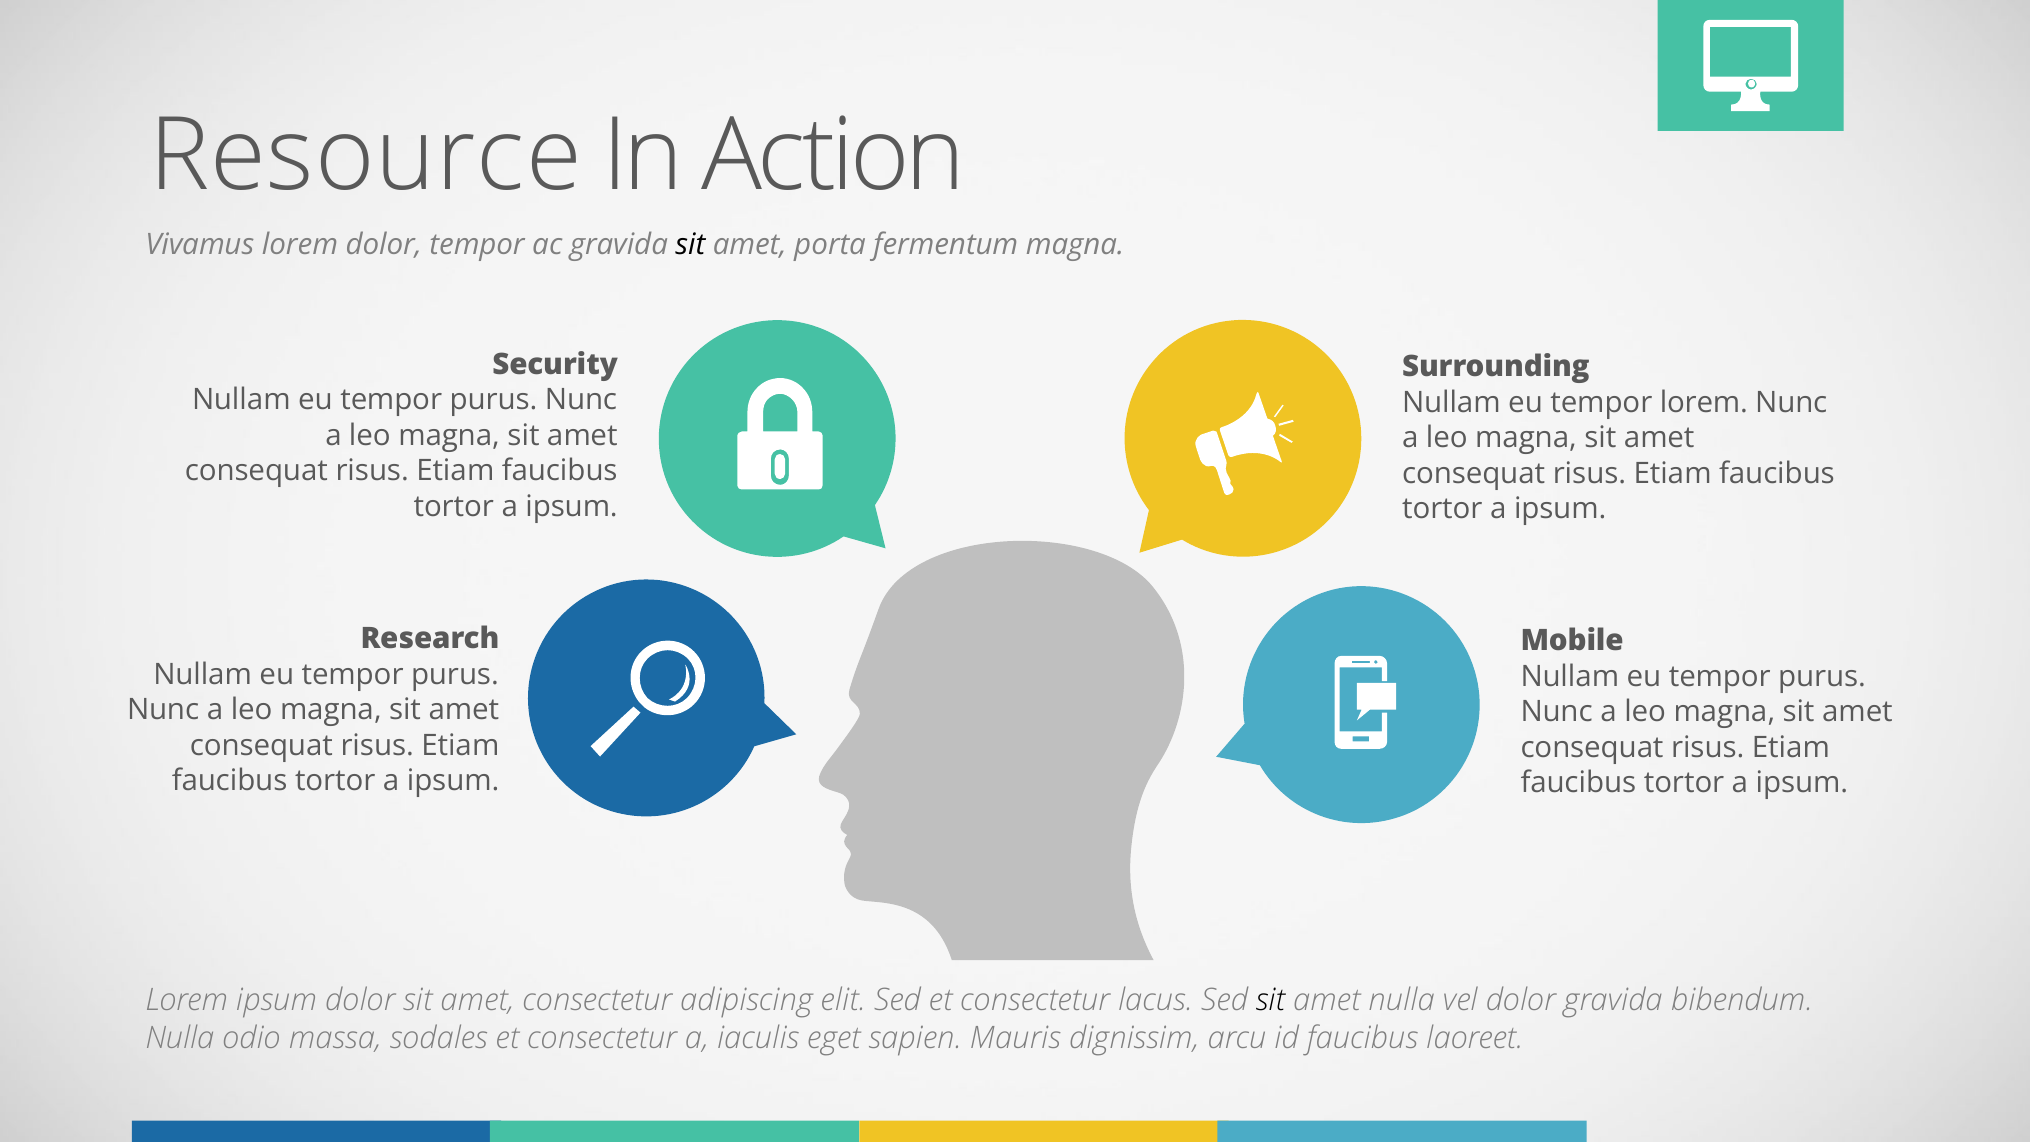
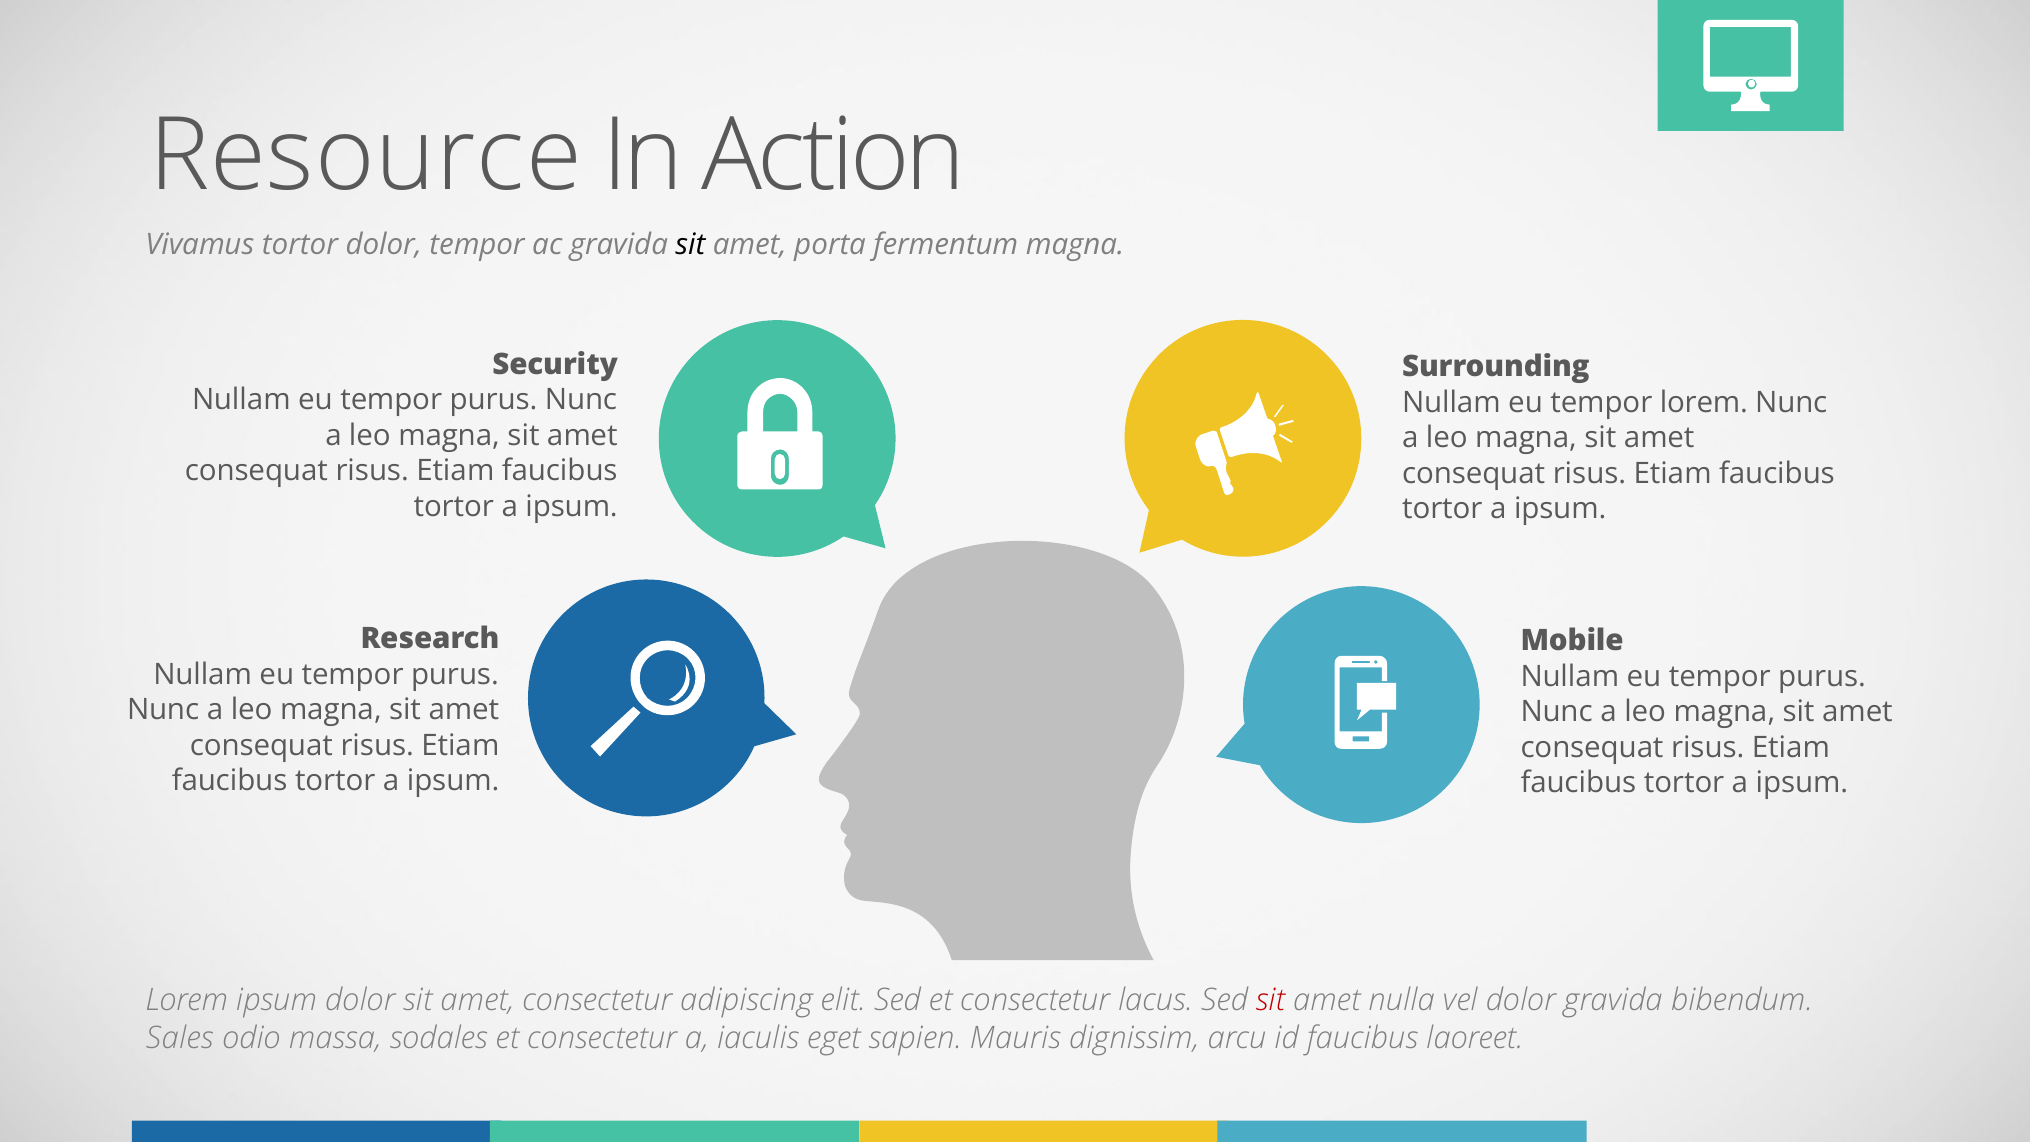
Vivamus lorem: lorem -> tortor (300, 244)
sit colour: black -> red (1270, 1000)
Nulla: Nulla -> Sales (180, 1038)
